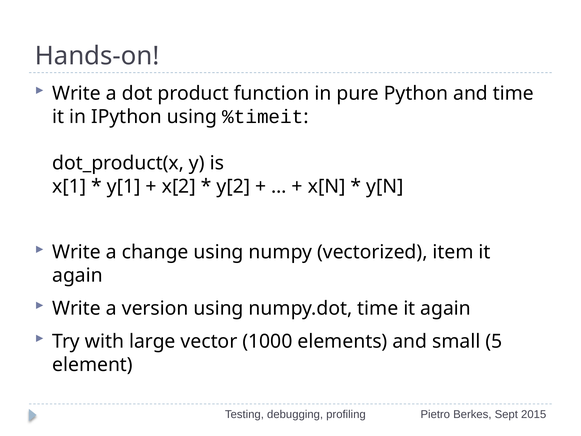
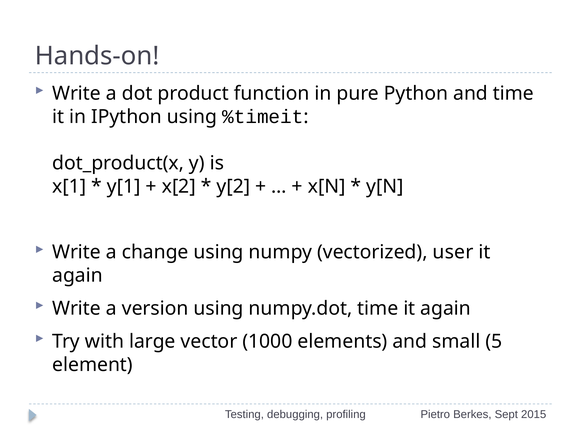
item: item -> user (453, 252)
